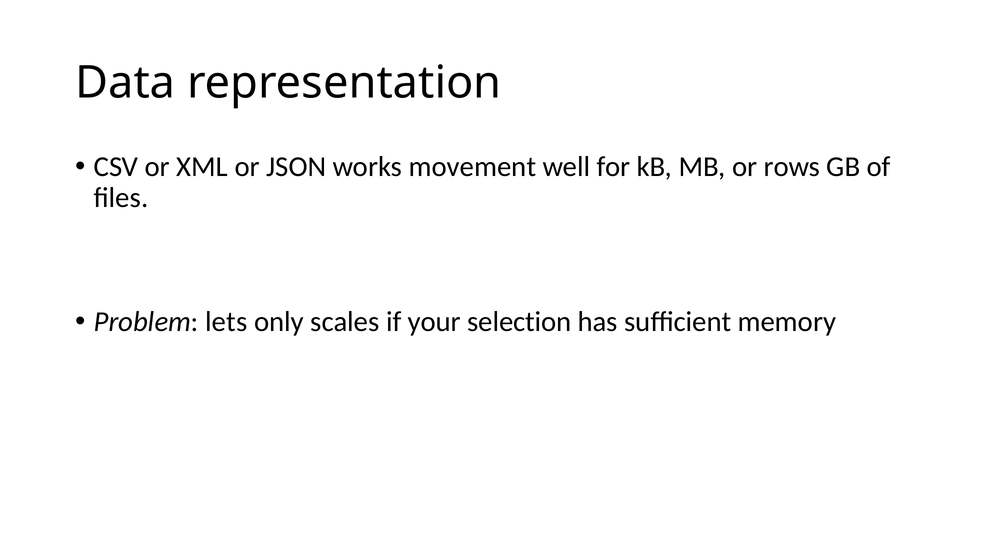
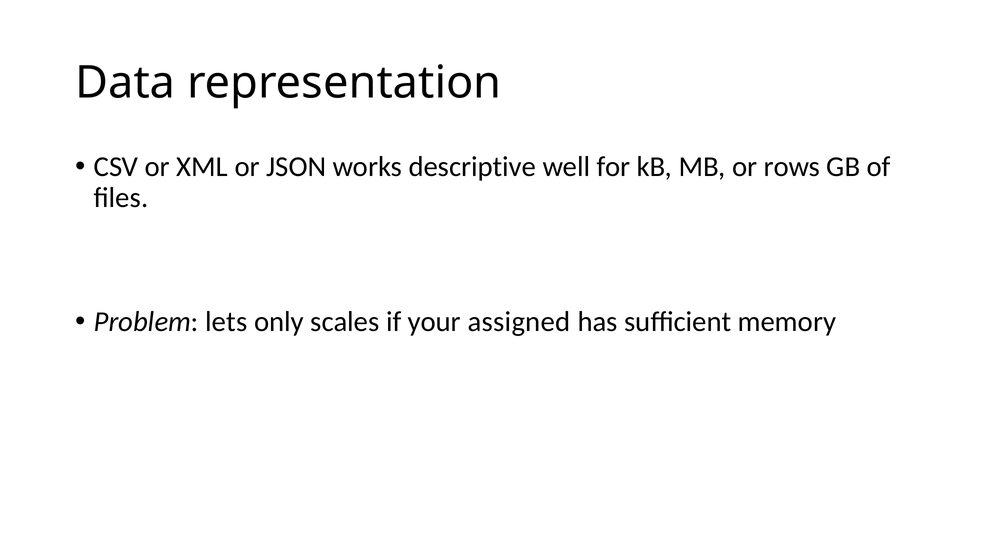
movement: movement -> descriptive (472, 167)
selection: selection -> assigned (519, 322)
